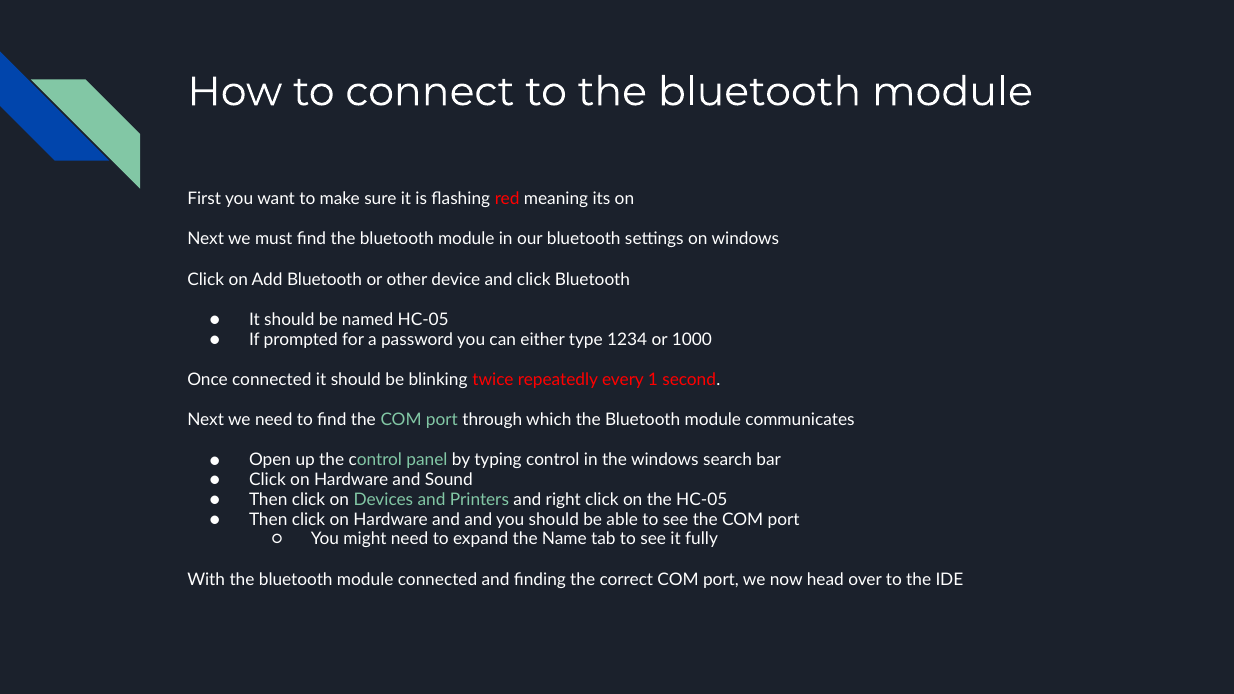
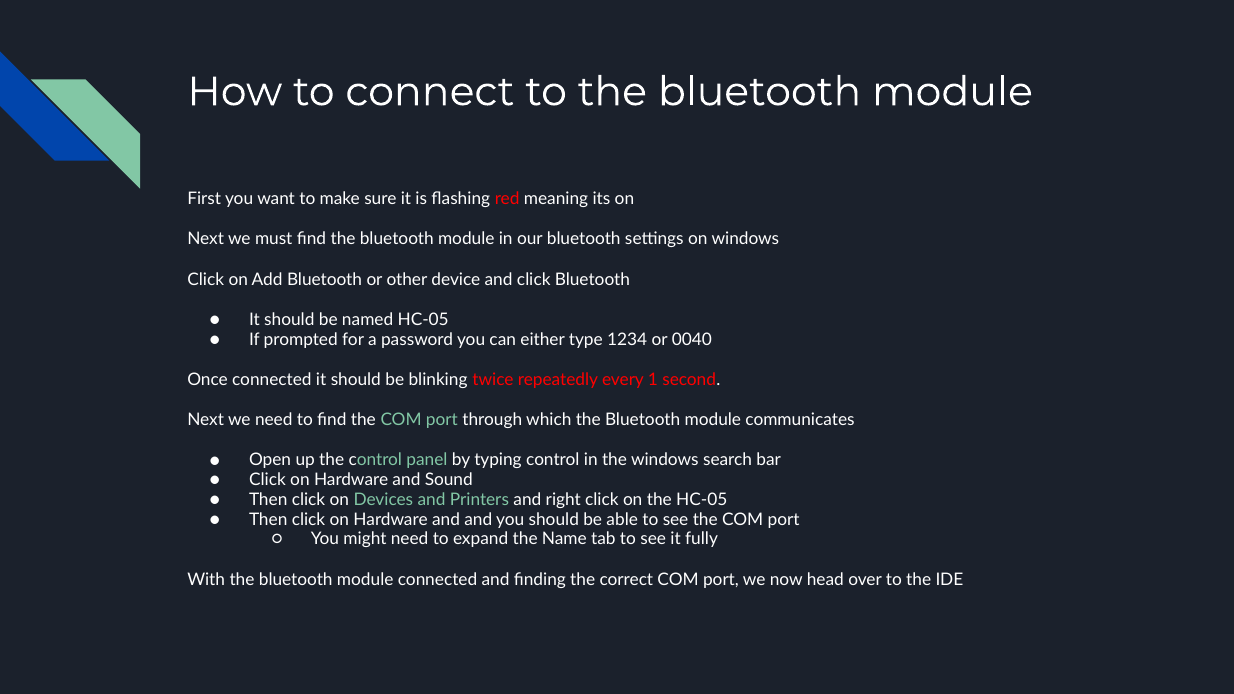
1000: 1000 -> 0040 (692, 339)
